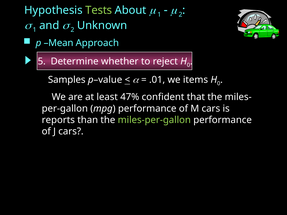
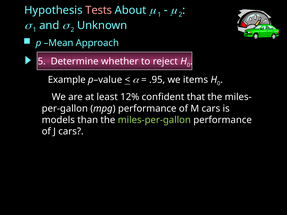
Tests colour: light green -> pink (99, 10)
Samples: Samples -> Example (67, 80)
.01: .01 -> .95 (157, 80)
47%: 47% -> 12% (130, 97)
reports: reports -> models (58, 120)
